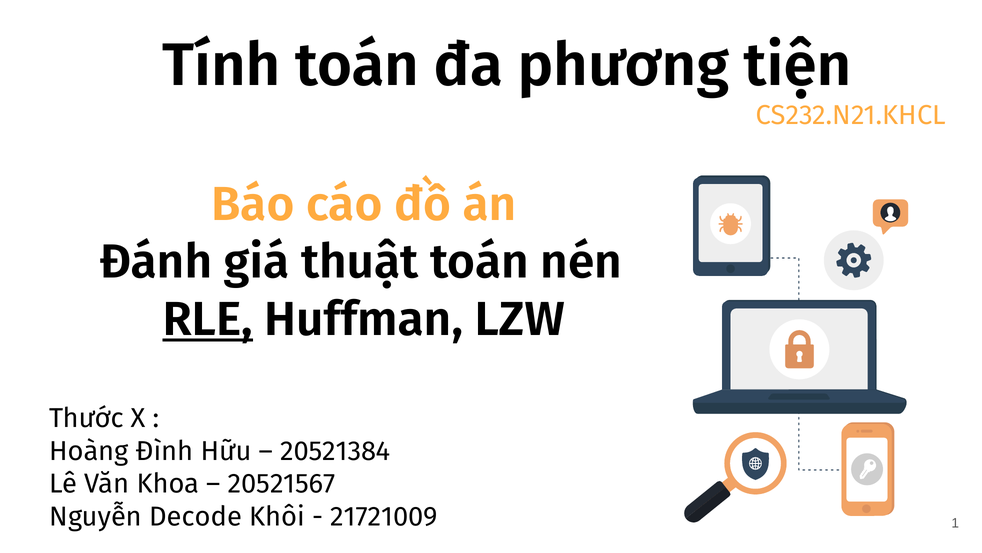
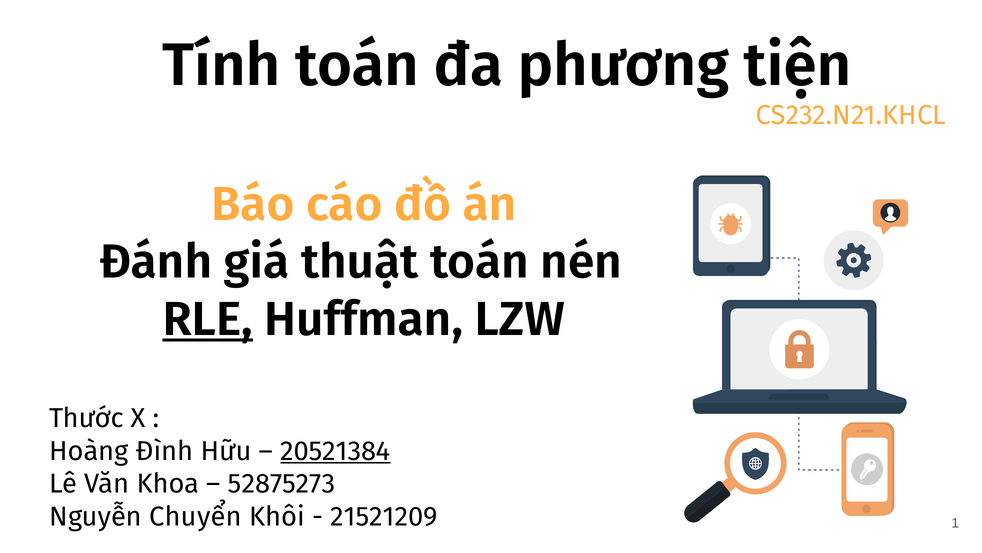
20521384 underline: none -> present (335, 451)
20521567: 20521567 -> 52875273 (282, 483)
Decode: Decode -> Chuyển (196, 516)
21721009: 21721009 -> 21521209 (384, 516)
